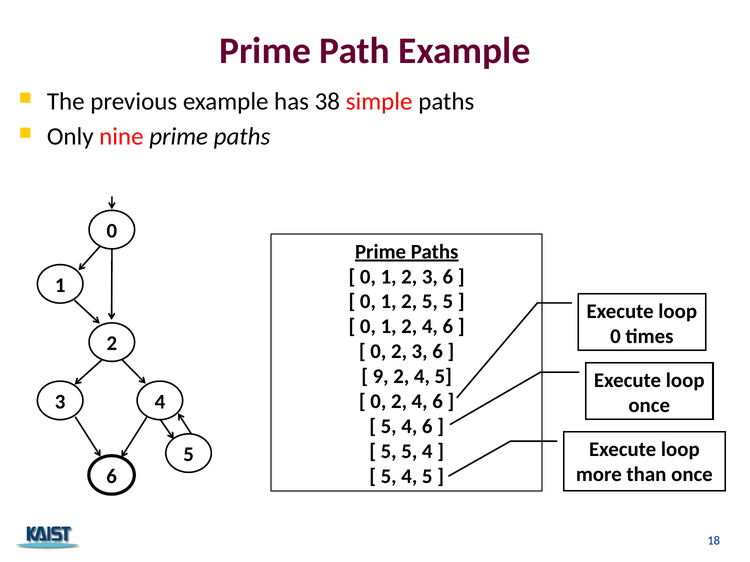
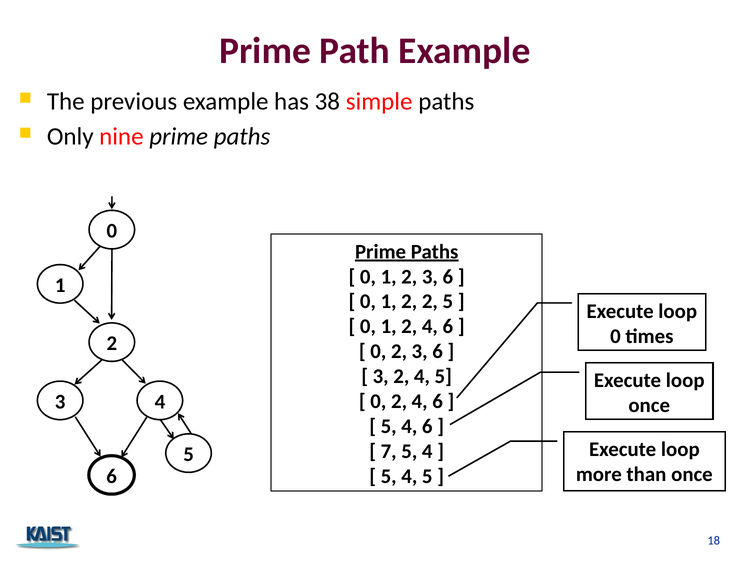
2 5: 5 -> 2 (430, 302)
9: 9 -> 3 (381, 377)
5: 5 -> 7 (389, 452)
